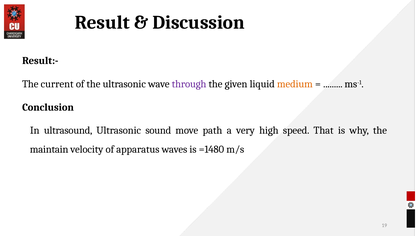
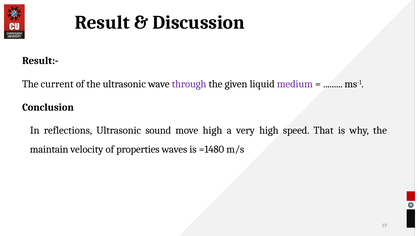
medium colour: orange -> purple (295, 84)
ultrasound: ultrasound -> reflections (68, 130)
move path: path -> high (212, 130)
apparatus: apparatus -> properties (138, 149)
